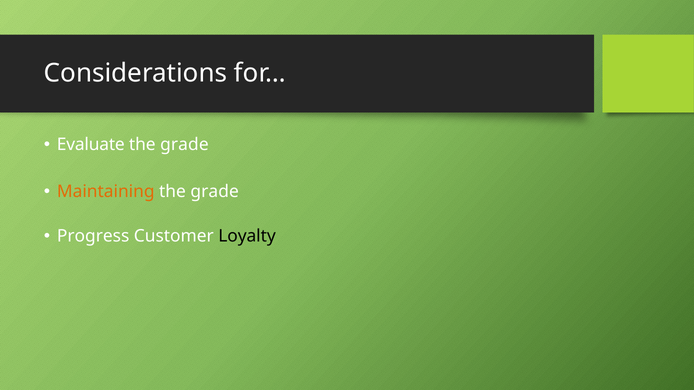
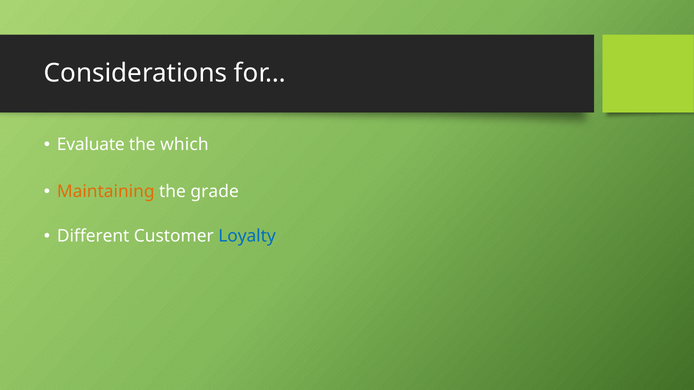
grade: grade -> which (184, 145)
Progress: Progress -> Different (93, 236)
Loyalty colour: black -> blue (247, 236)
